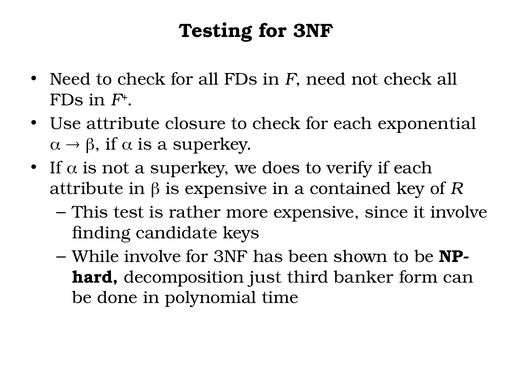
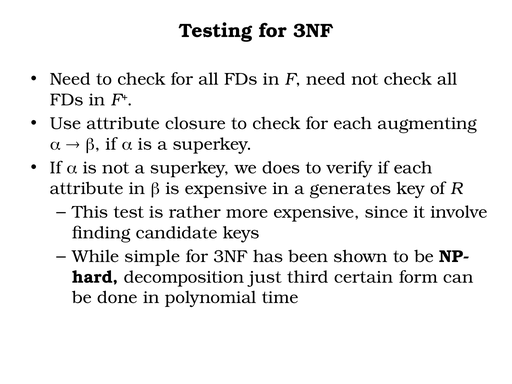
exponential: exponential -> augmenting (427, 124)
contained: contained -> generates (350, 188)
While involve: involve -> simple (152, 257)
banker: banker -> certain (364, 277)
